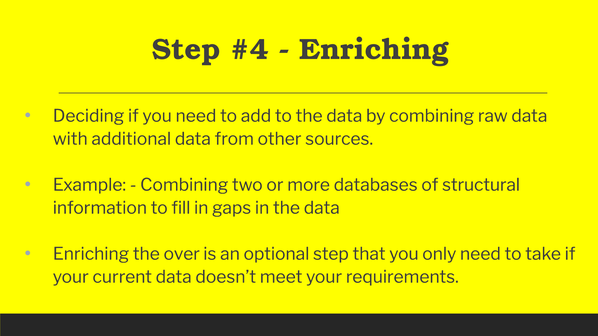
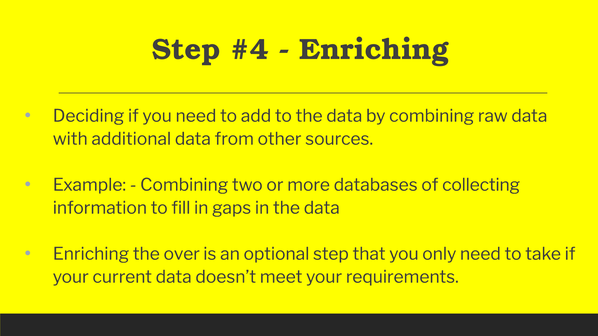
structural: structural -> collecting (481, 185)
